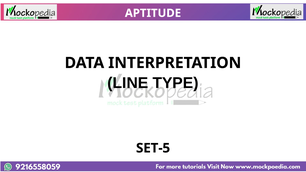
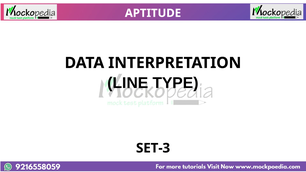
SET-5: SET-5 -> SET-3 (153, 148)
